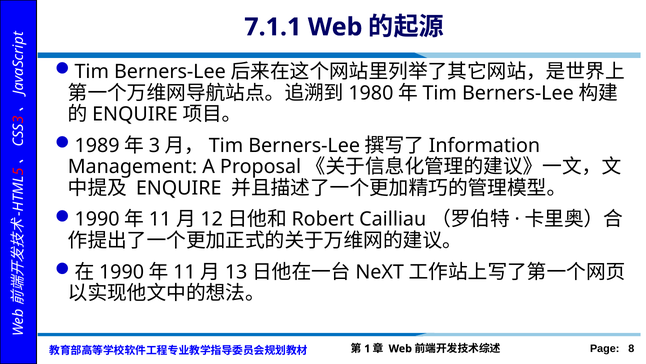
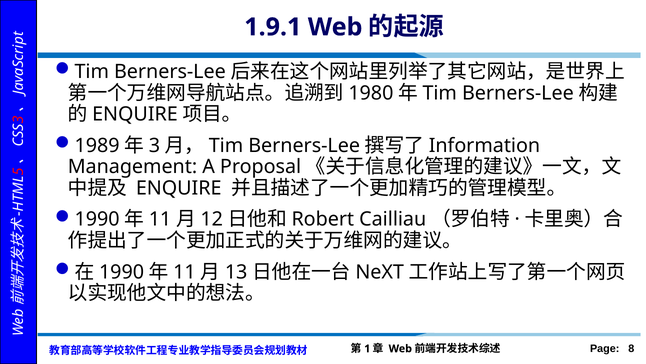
7.1.1: 7.1.1 -> 1.9.1 (273, 27)
